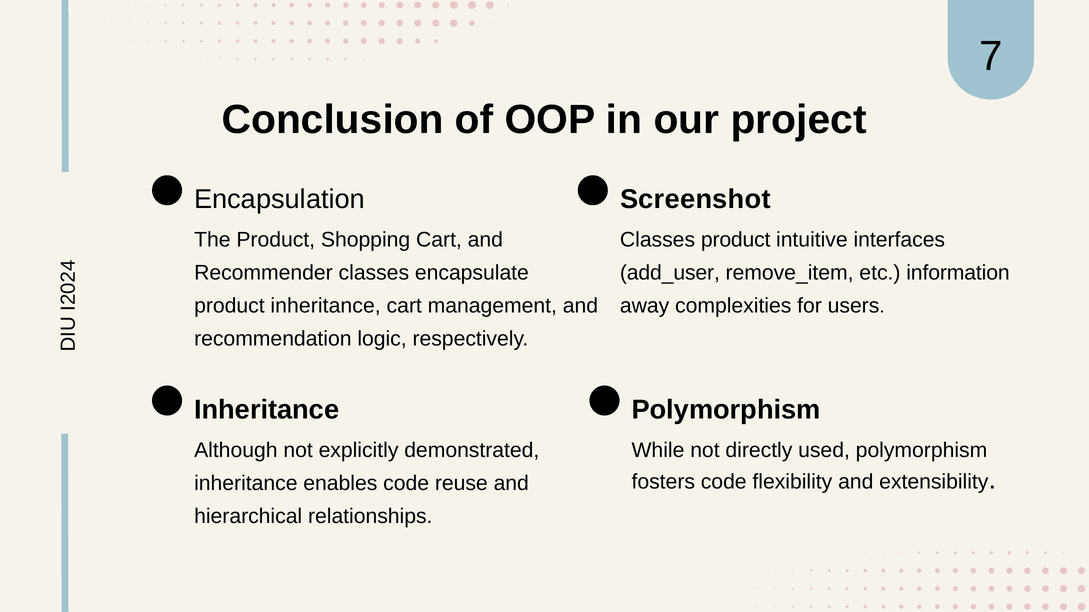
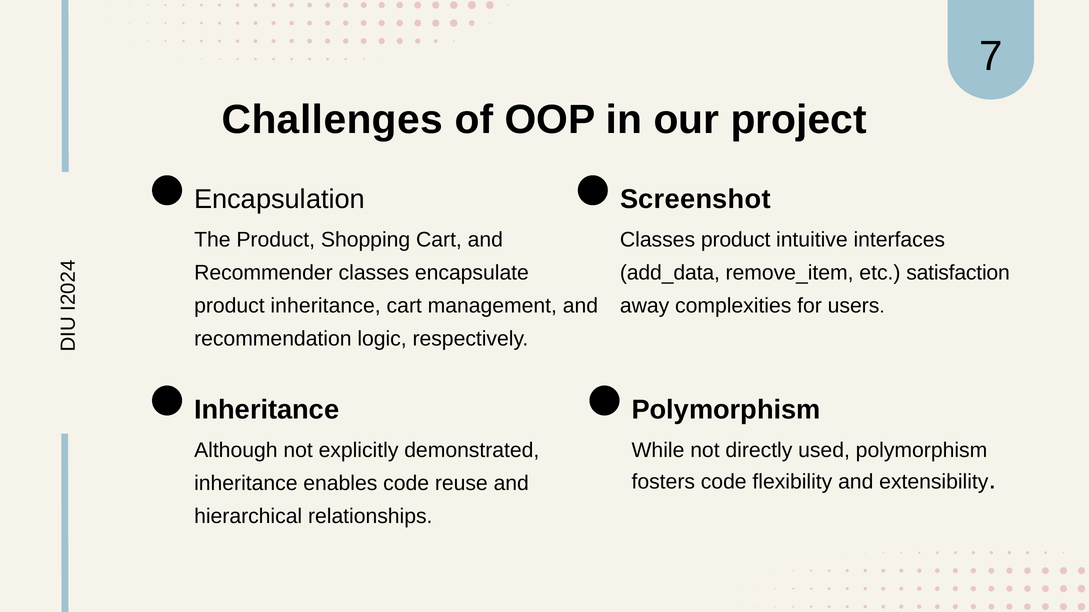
Conclusion: Conclusion -> Challenges (332, 120)
add_user: add_user -> add_data (670, 273)
information: information -> satisfaction (958, 273)
